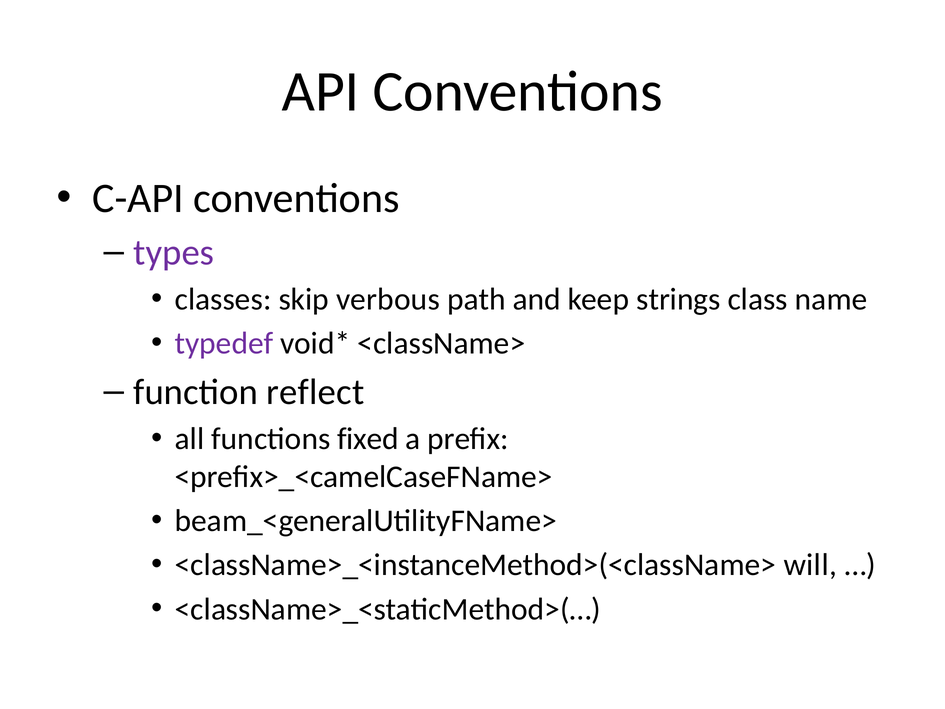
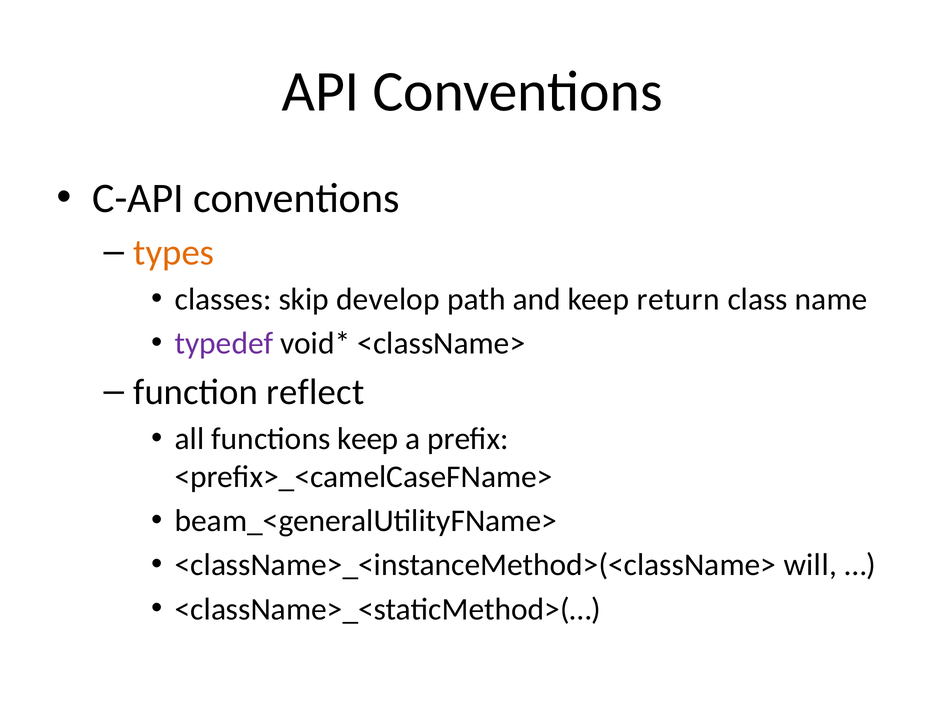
types colour: purple -> orange (174, 252)
verbous: verbous -> develop (388, 299)
strings: strings -> return (678, 299)
functions fixed: fixed -> keep (368, 439)
